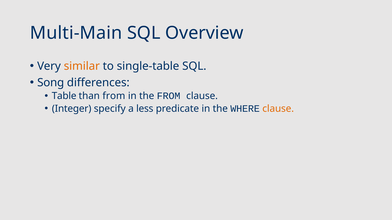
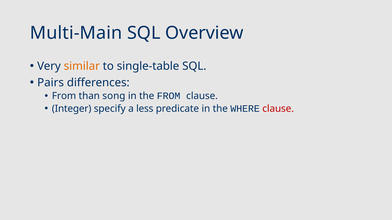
Song: Song -> Pairs (51, 83)
Table: Table -> From (64, 96)
than from: from -> song (114, 96)
clause colour: orange -> red (278, 109)
